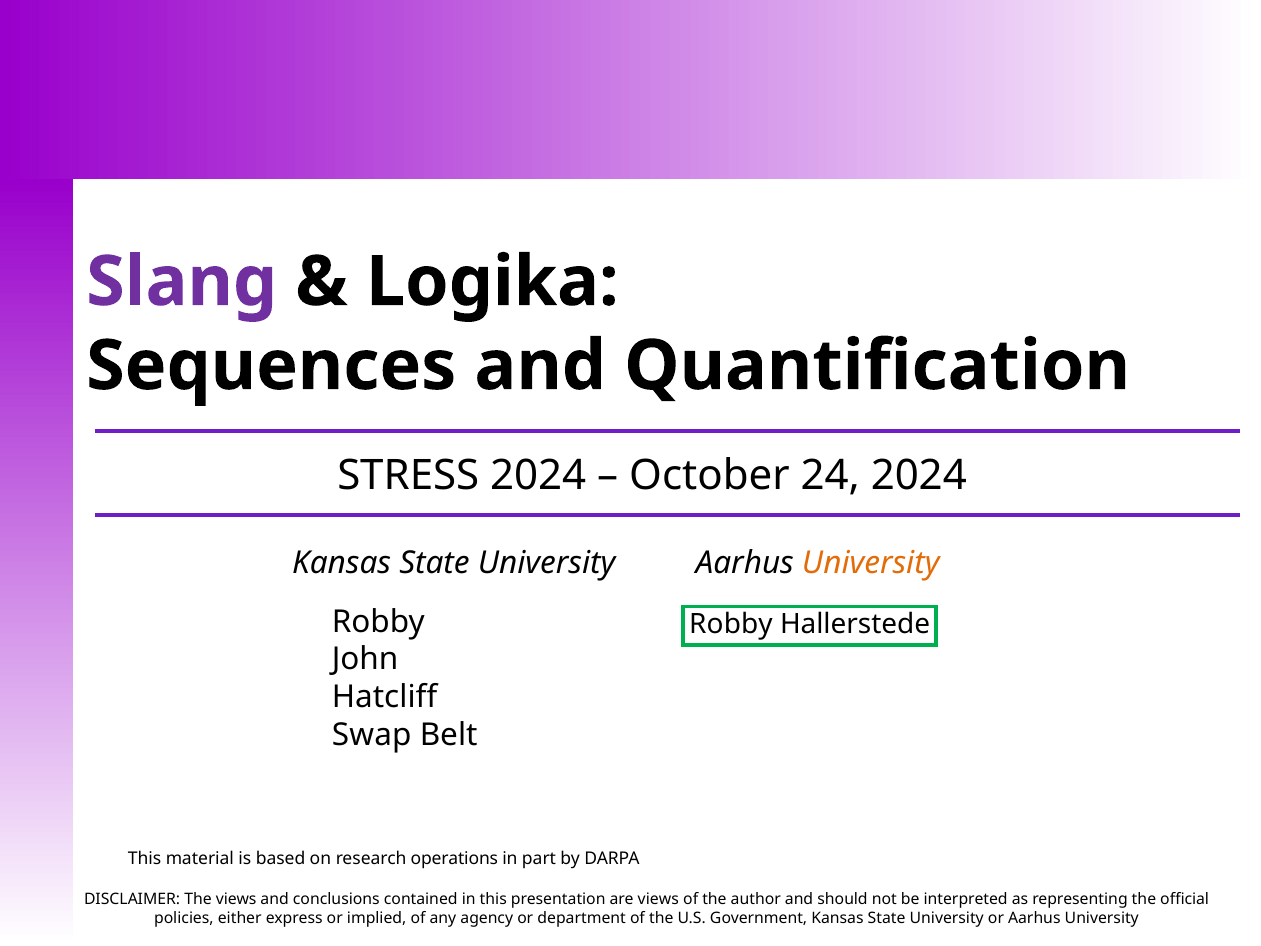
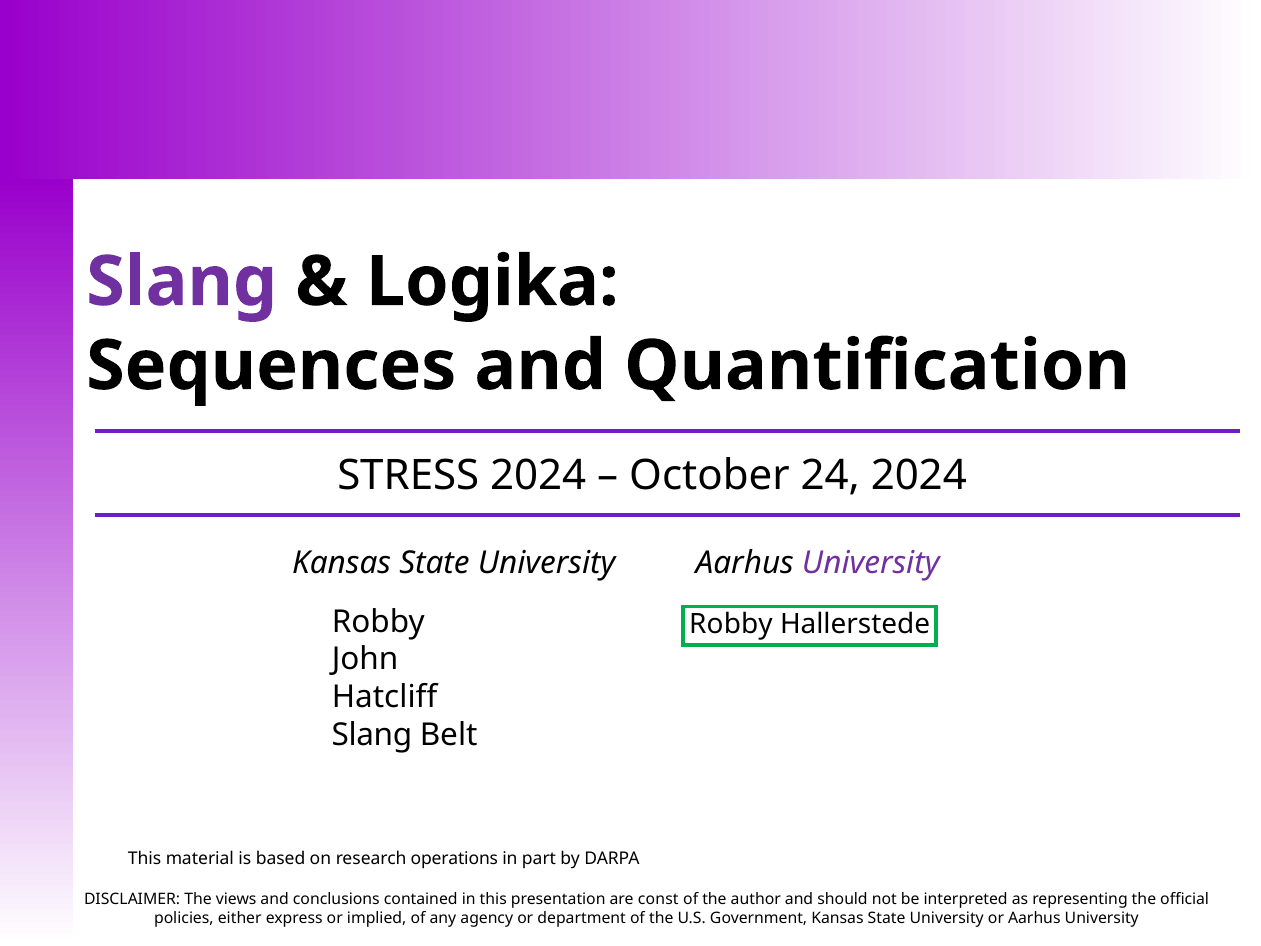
University colour: orange -> purple (871, 563)
Swap: Swap -> Slang (372, 735)
are views: views -> const (658, 899)
